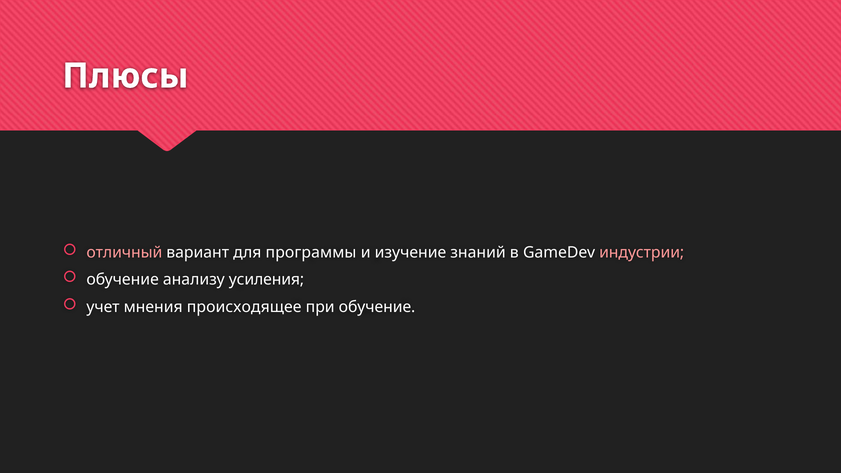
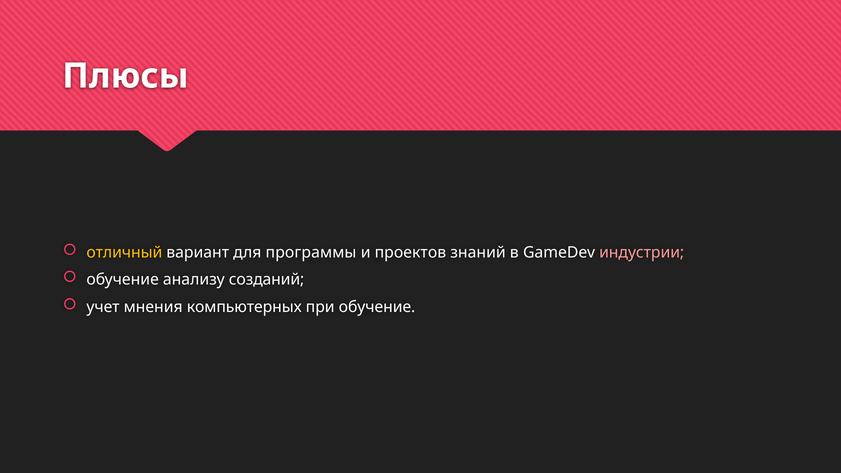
отличный colour: pink -> yellow (124, 252)
изучение: изучение -> проектов (410, 252)
усиления: усиления -> созданий (267, 280)
происходящее: происходящее -> компьютерных (244, 307)
